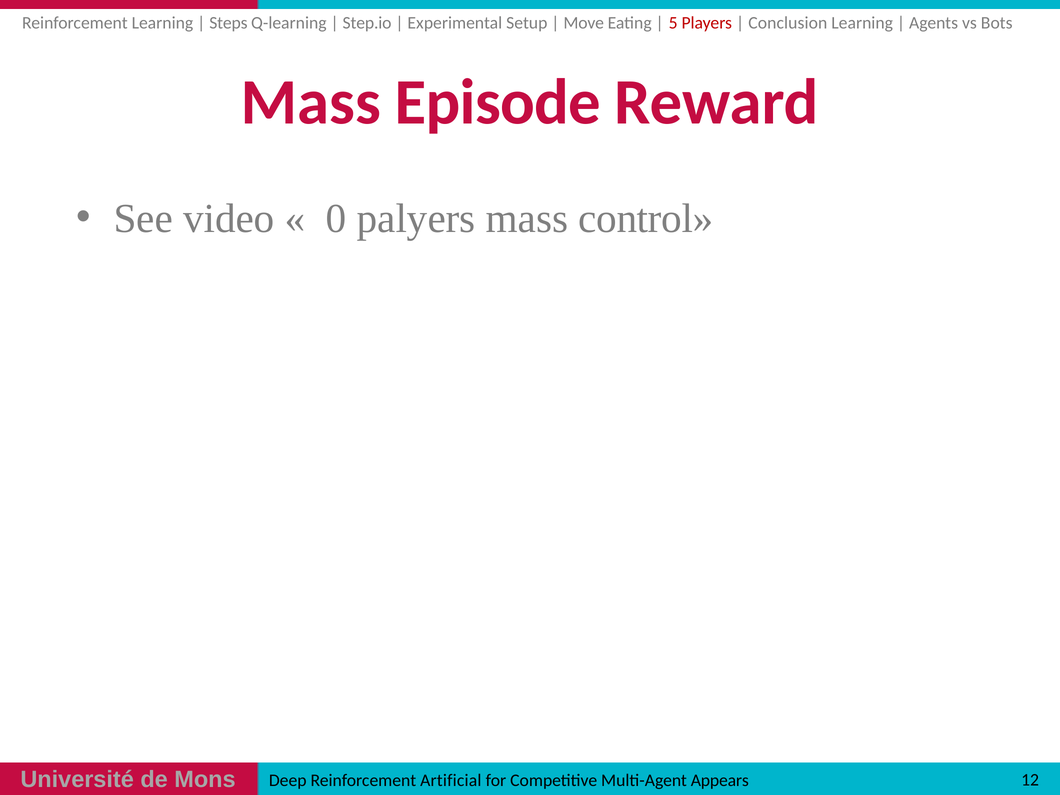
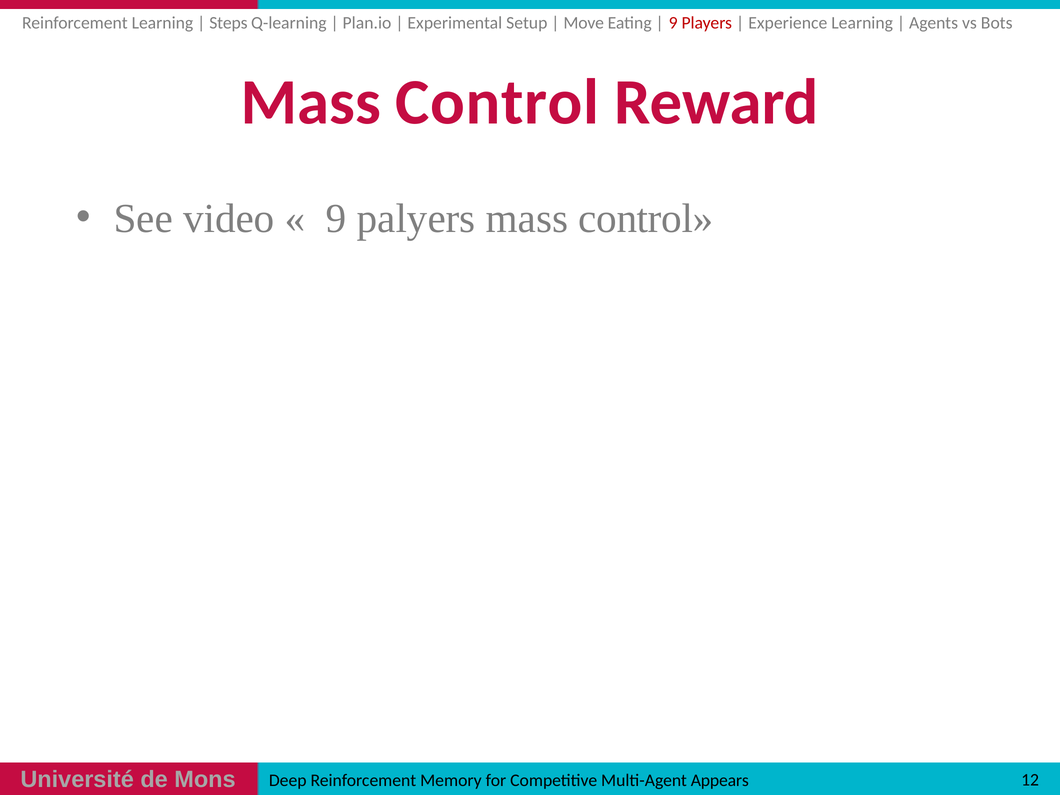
Step.io: Step.io -> Plan.io (367, 23)
5: 5 -> 9 (673, 23)
Conclusion: Conclusion -> Experience (788, 23)
Episode: Episode -> Control (497, 103)
0: 0 -> 9 (336, 218)
Artificial: Artificial -> Memory (451, 780)
